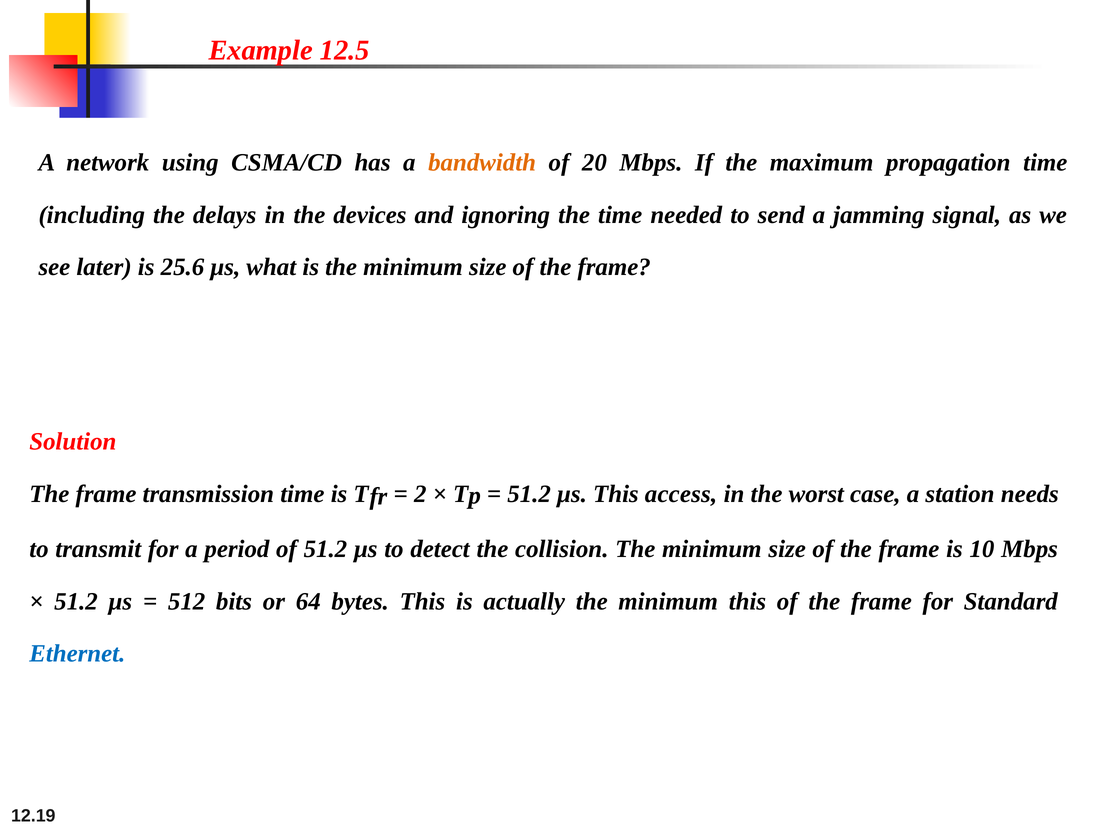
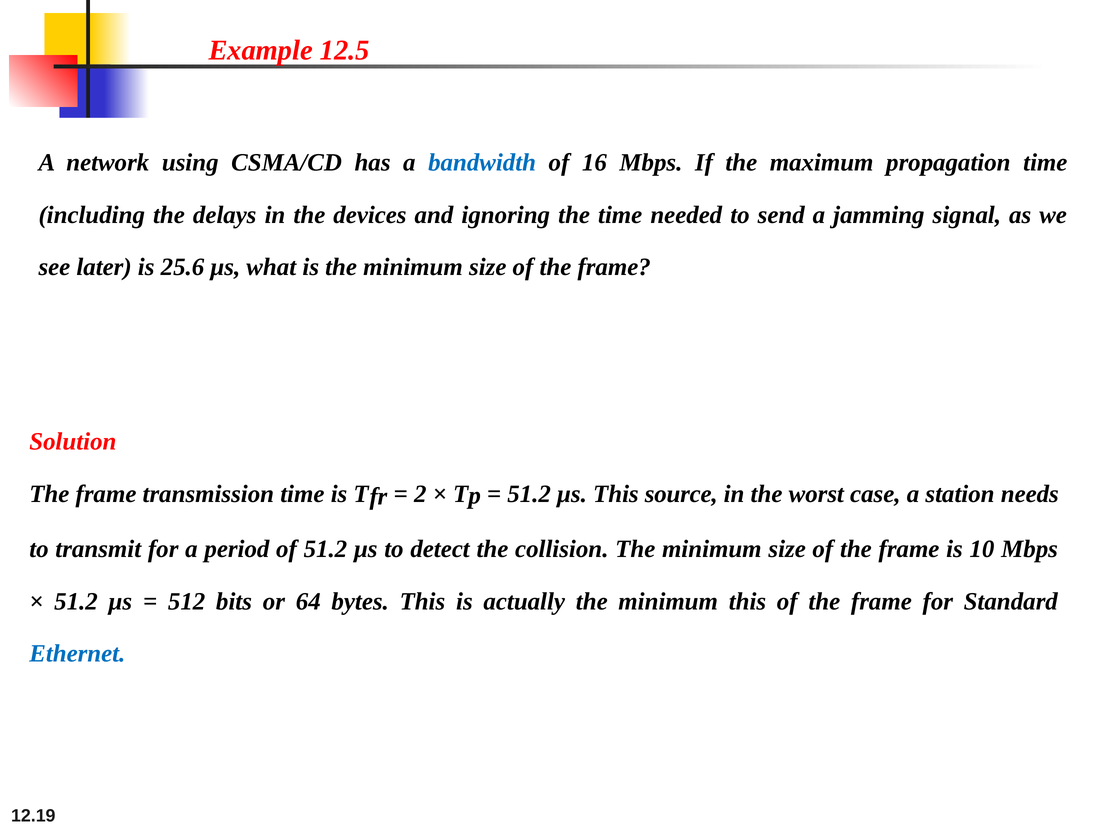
bandwidth colour: orange -> blue (482, 163)
20: 20 -> 16 (594, 163)
access: access -> source (681, 494)
